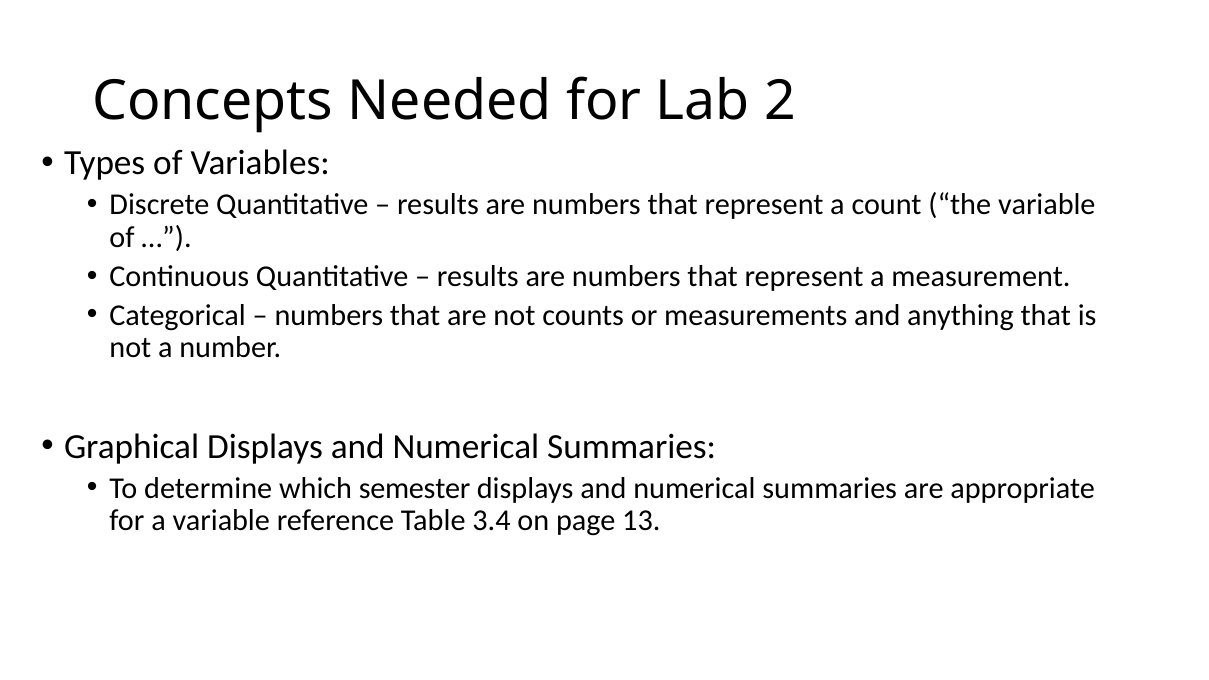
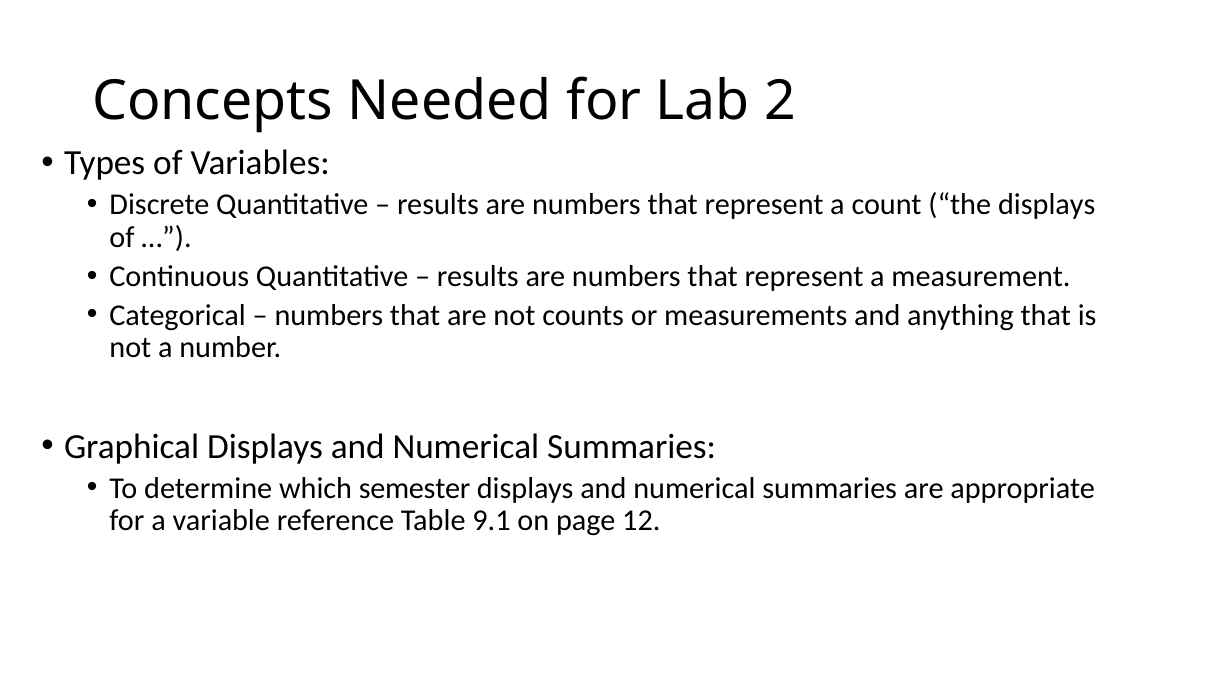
the variable: variable -> displays (1047, 205)
3.4: 3.4 -> 9.1 (492, 521)
13: 13 -> 12 (641, 521)
